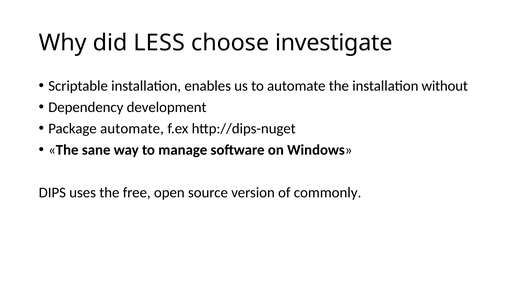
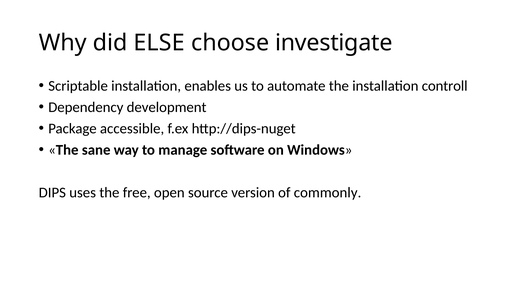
LESS: LESS -> ELSE (159, 43)
without: without -> controll (445, 86)
Package automate: automate -> accessible (132, 128)
